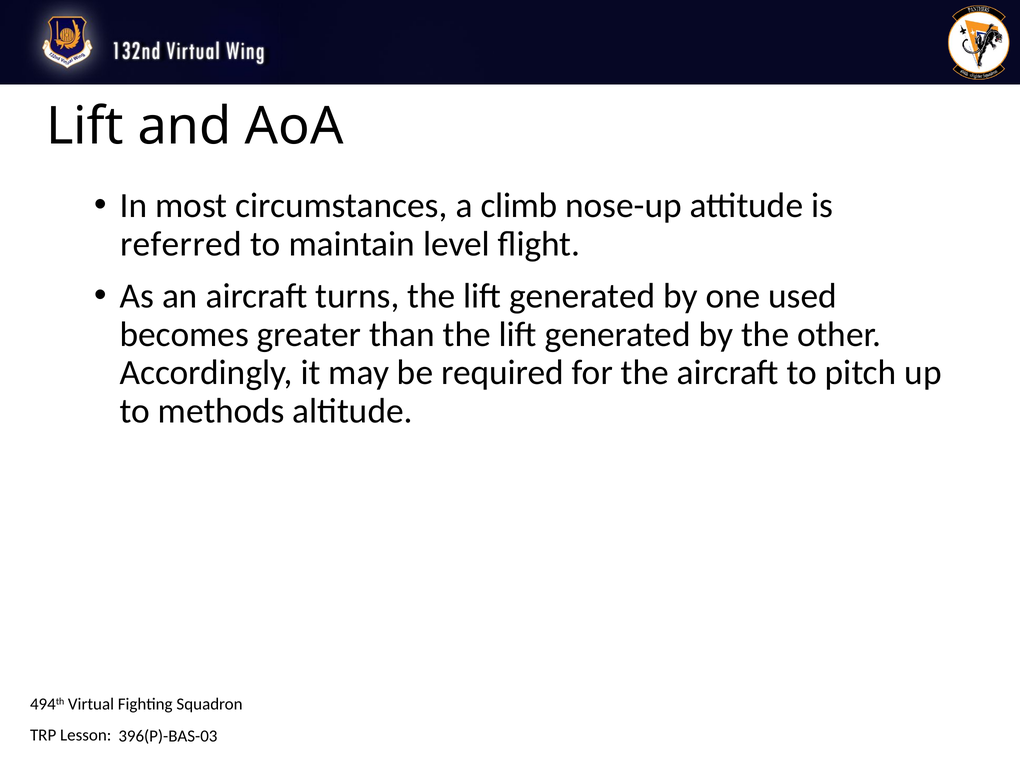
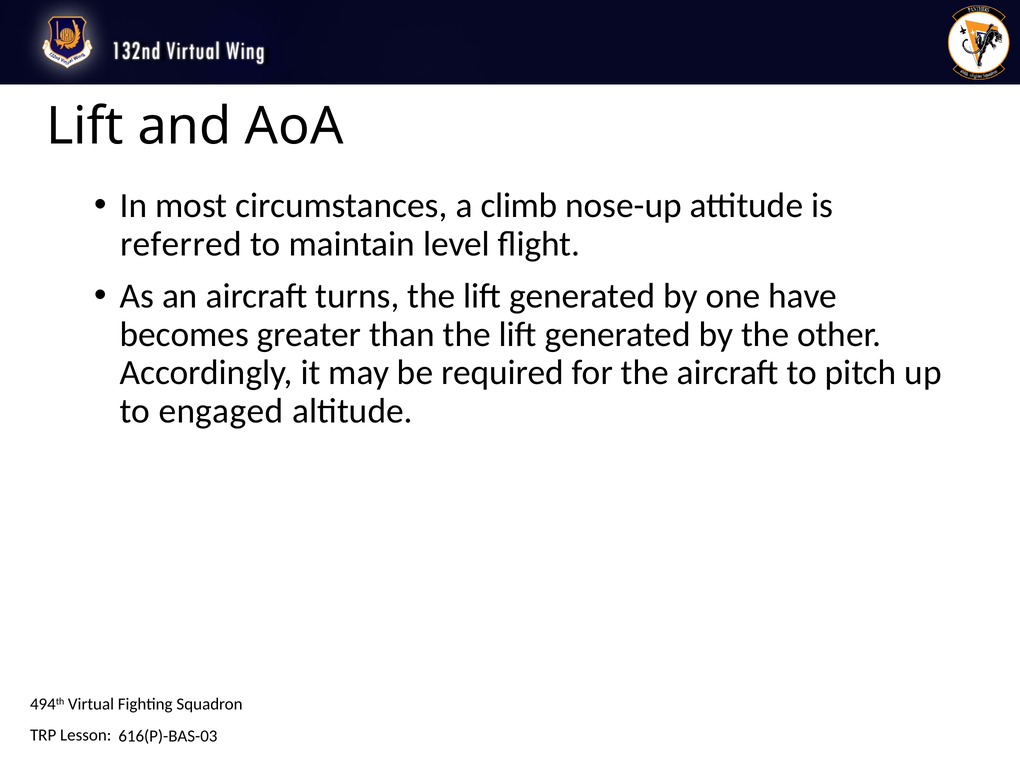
used: used -> have (803, 296)
methods: methods -> engaged (221, 411)
396(P)-BAS-03: 396(P)-BAS-03 -> 616(P)-BAS-03 (168, 736)
